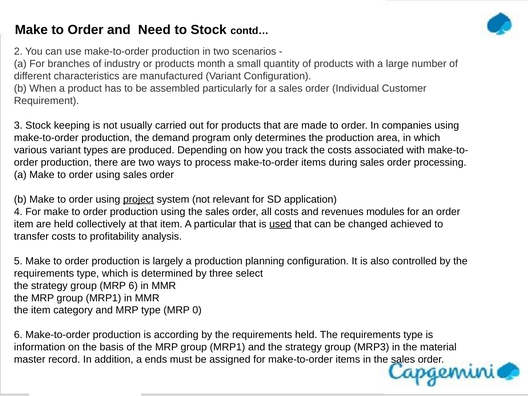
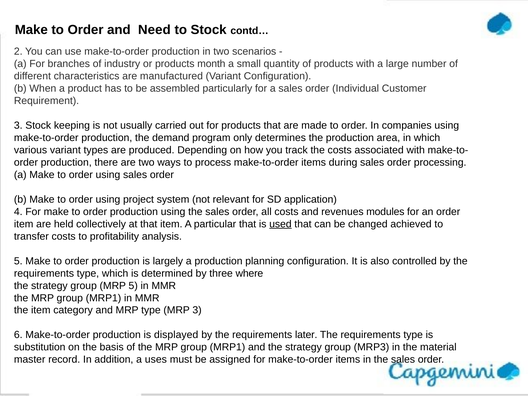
project underline: present -> none (139, 199)
select: select -> where (249, 273)
MRP 6: 6 -> 5 (133, 286)
MRP 0: 0 -> 3 (197, 310)
according: according -> displayed (176, 335)
requirements held: held -> later (306, 335)
information: information -> substitution (40, 347)
ends: ends -> uses (156, 360)
